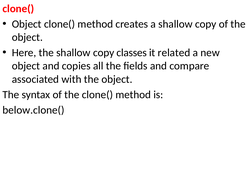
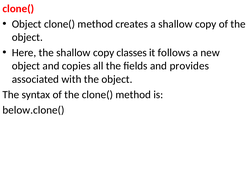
related: related -> follows (174, 53)
compare: compare -> provides (189, 66)
